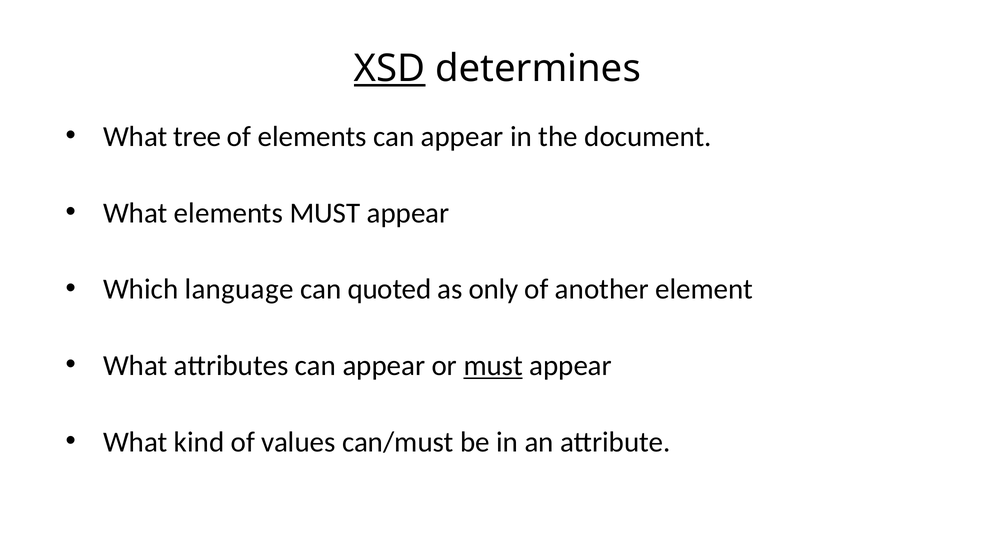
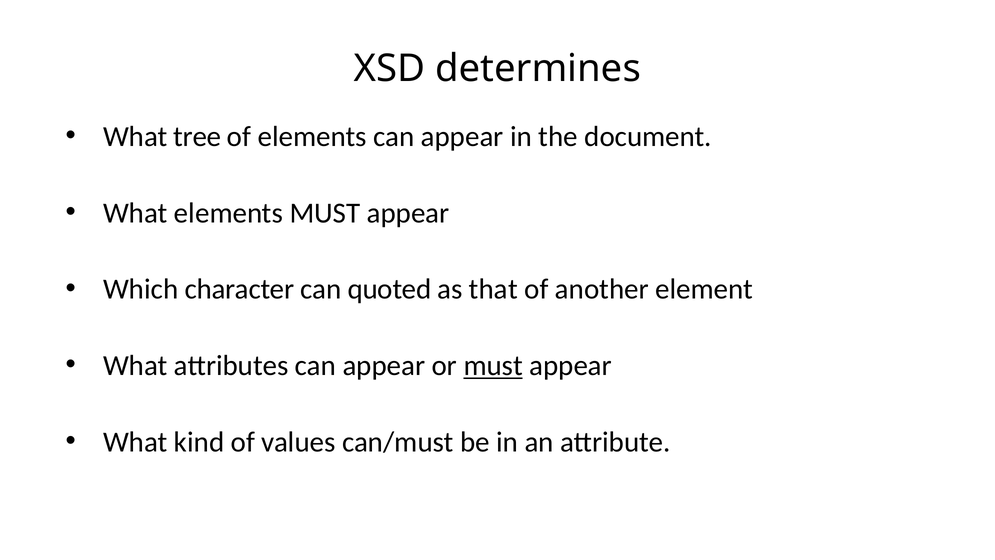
XSD underline: present -> none (390, 69)
language: language -> character (239, 289)
only: only -> that (493, 289)
